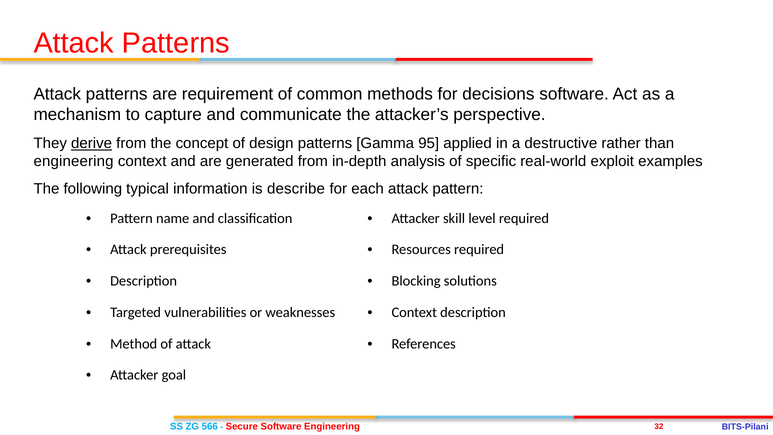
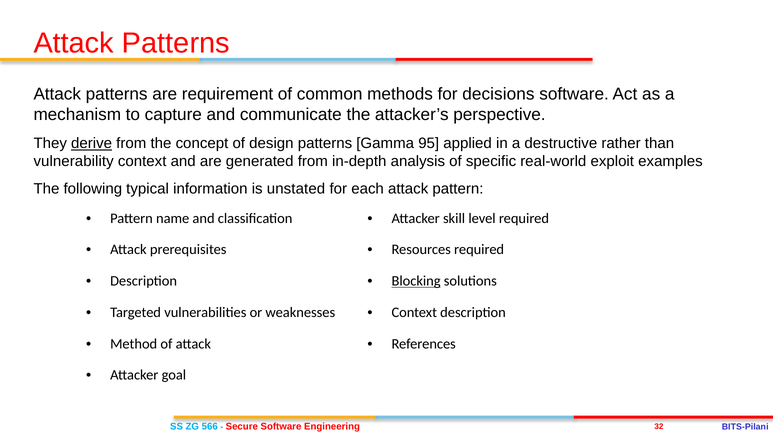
engineering: engineering -> vulnerability (74, 161)
describe: describe -> unstated (296, 189)
Blocking underline: none -> present (416, 281)
